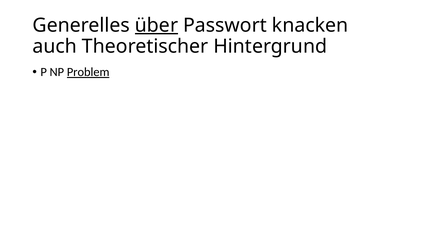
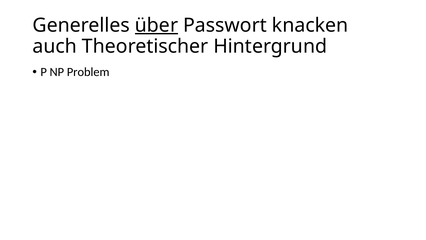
Problem underline: present -> none (88, 72)
